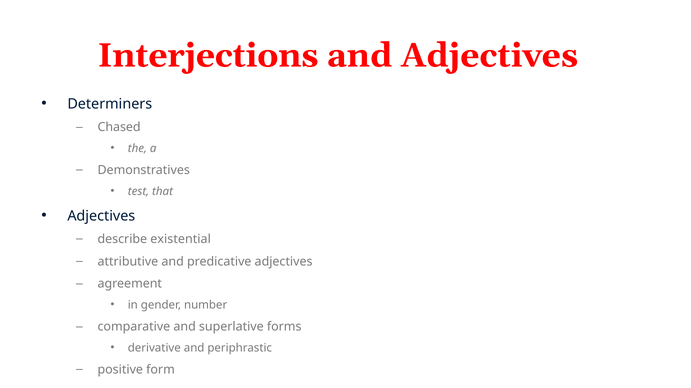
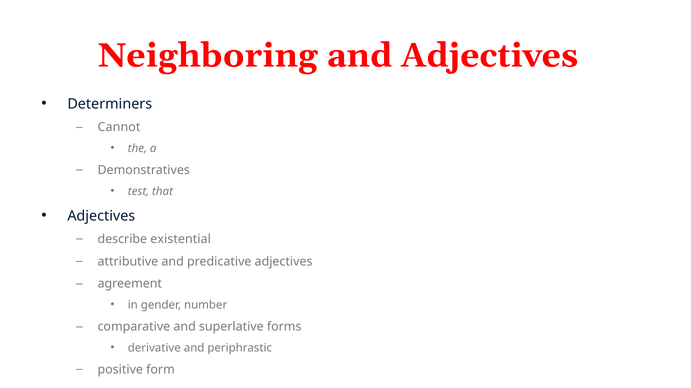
Interjections: Interjections -> Neighboring (208, 56)
Chased: Chased -> Cannot (119, 128)
